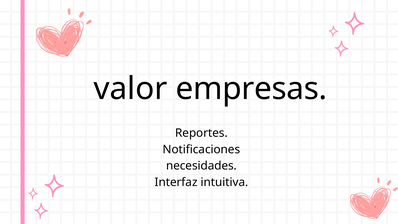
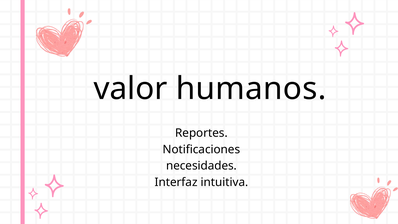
empresas: empresas -> humanos (251, 89)
